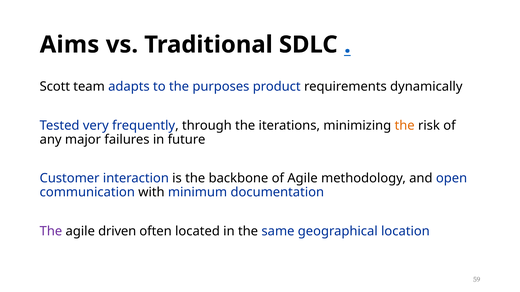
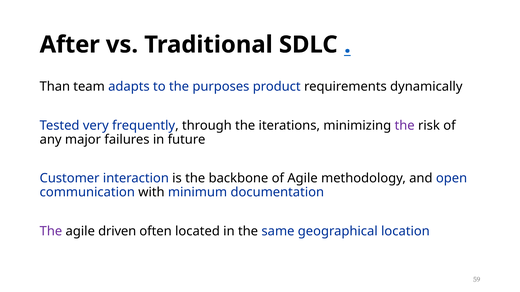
Aims: Aims -> After (70, 45)
Scott: Scott -> Than (55, 87)
the colour: orange -> purple (405, 126)
